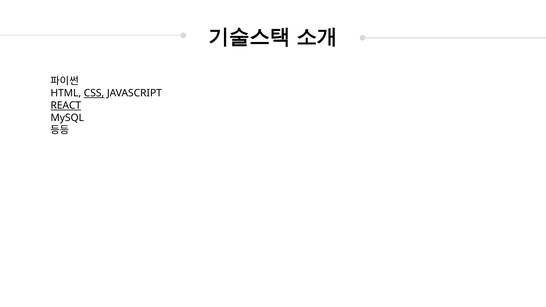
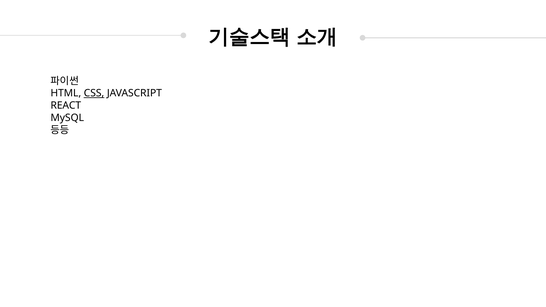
REACT underline: present -> none (66, 106)
